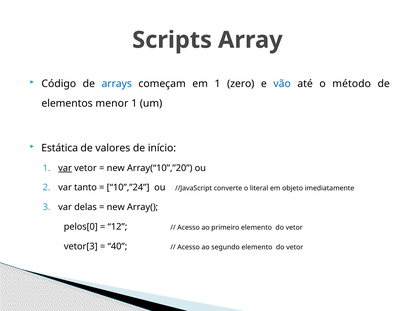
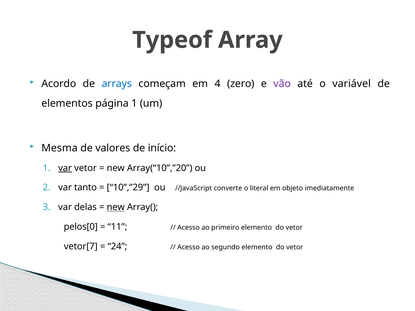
Scripts: Scripts -> Typeof (172, 40)
Código: Código -> Acordo (59, 84)
em 1: 1 -> 4 (218, 84)
vão colour: blue -> purple (282, 84)
método: método -> variável (352, 84)
menor: menor -> página (112, 104)
Estática: Estática -> Mesma (60, 148)
10”,”24: 10”,”24 -> 10”,”29 (128, 188)
new underline: none -> present (116, 207)
12: 12 -> 11 (117, 227)
vetor[3: vetor[3 -> vetor[7 (81, 247)
40: 40 -> 24 (117, 247)
